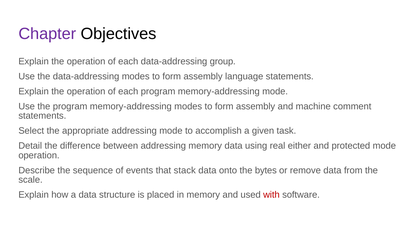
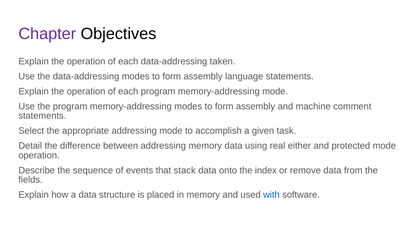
group: group -> taken (223, 61)
bytes: bytes -> index (266, 171)
scale: scale -> fields (30, 180)
with colour: red -> blue (271, 195)
